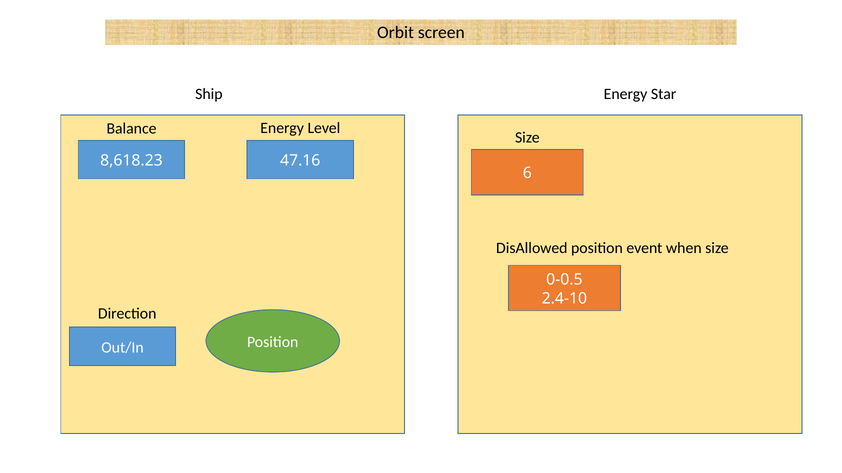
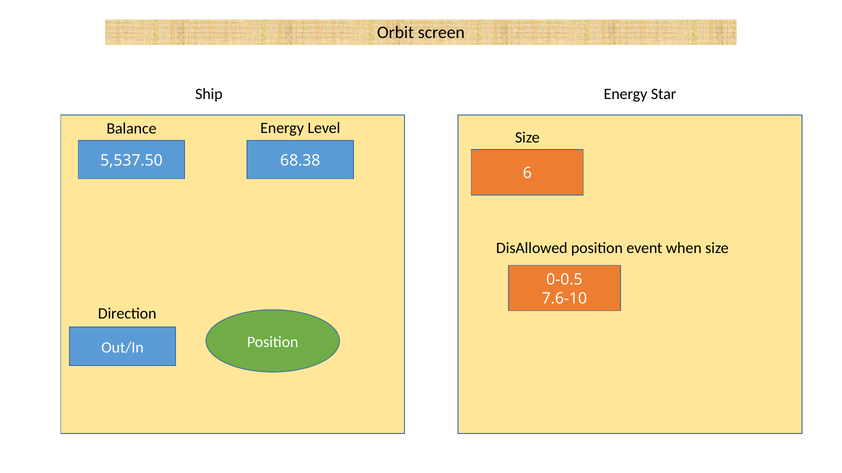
8,618.23: 8,618.23 -> 5,537.50 (131, 161)
47.16: 47.16 -> 68.38 (300, 161)
2.4-10: 2.4-10 -> 7.6-10 (564, 299)
